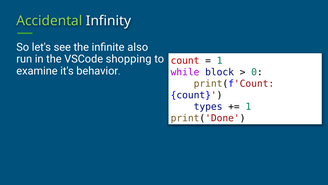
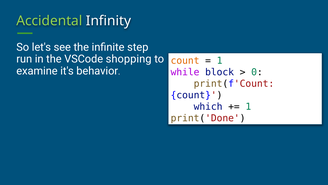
also: also -> step (138, 47)
count colour: red -> orange (185, 60)
types: types -> which (208, 106)
